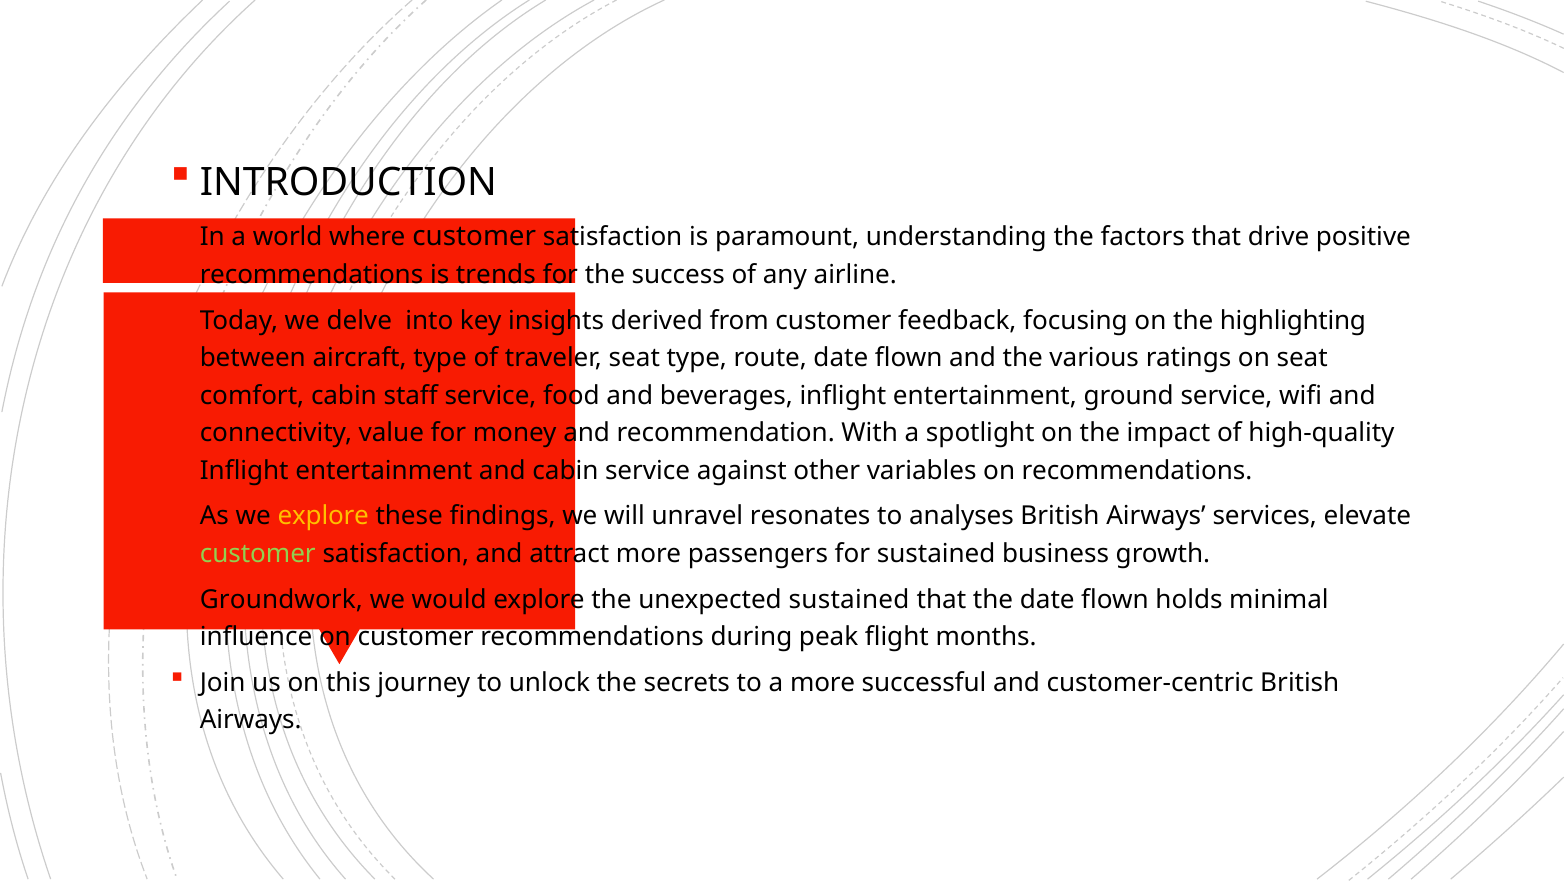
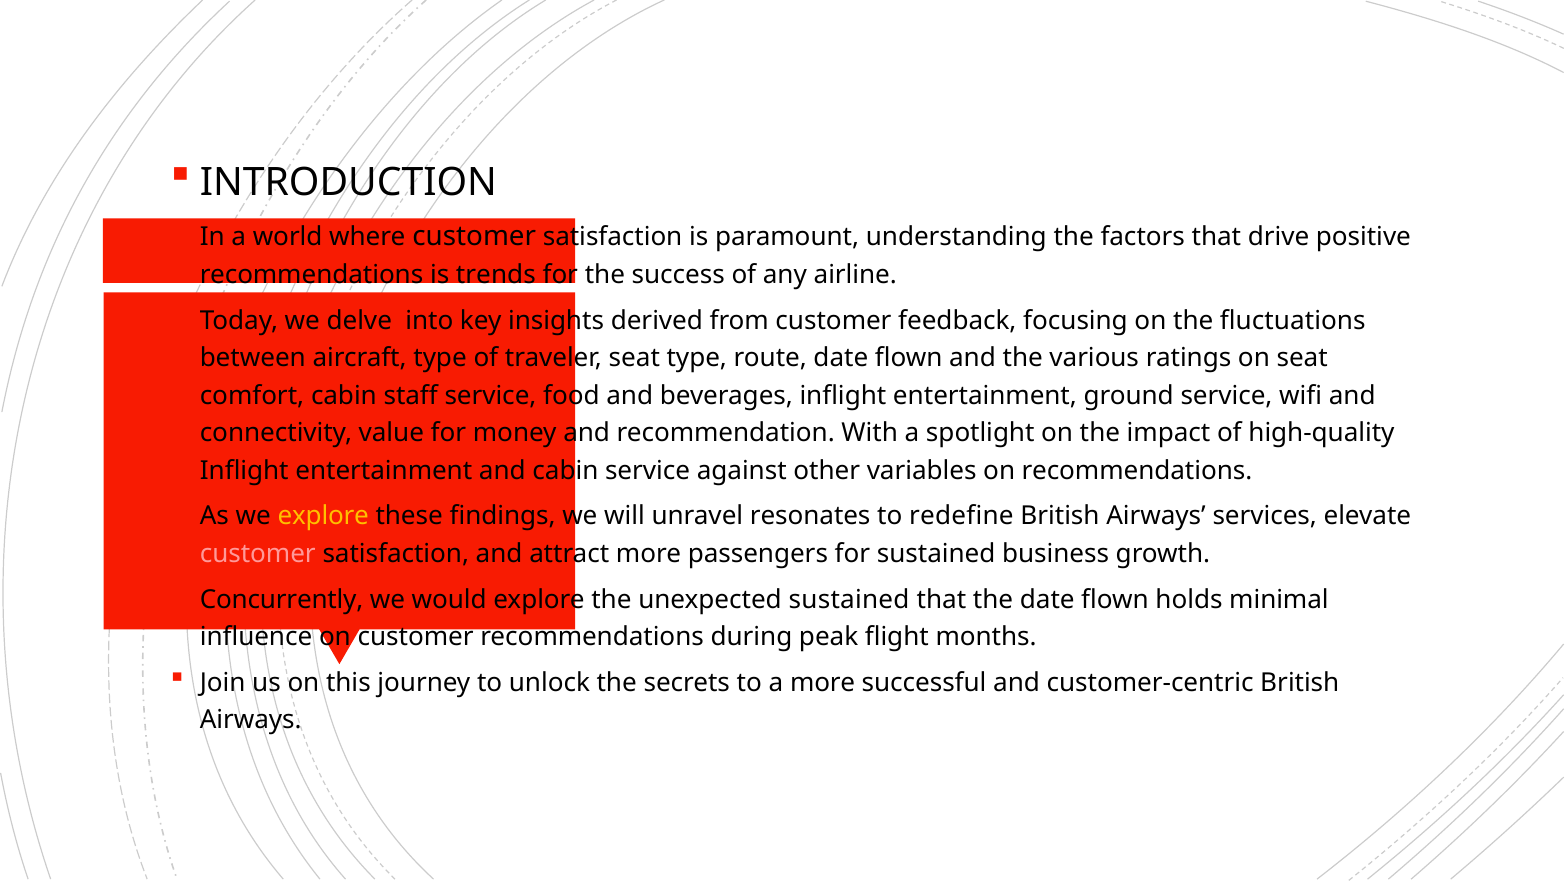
highlighting: highlighting -> fluctuations (1293, 321)
analyses: analyses -> redefine (961, 517)
customer colour: light green -> pink (258, 554)
Groundwork: Groundwork -> Concurrently (282, 600)
